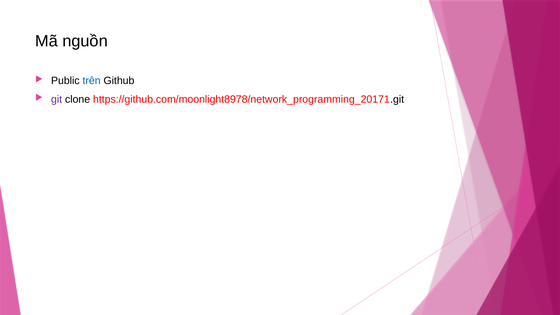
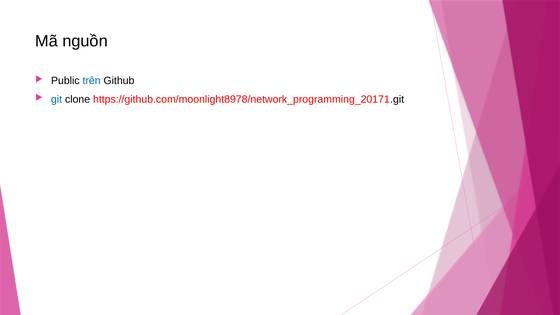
git colour: purple -> blue (57, 99)
